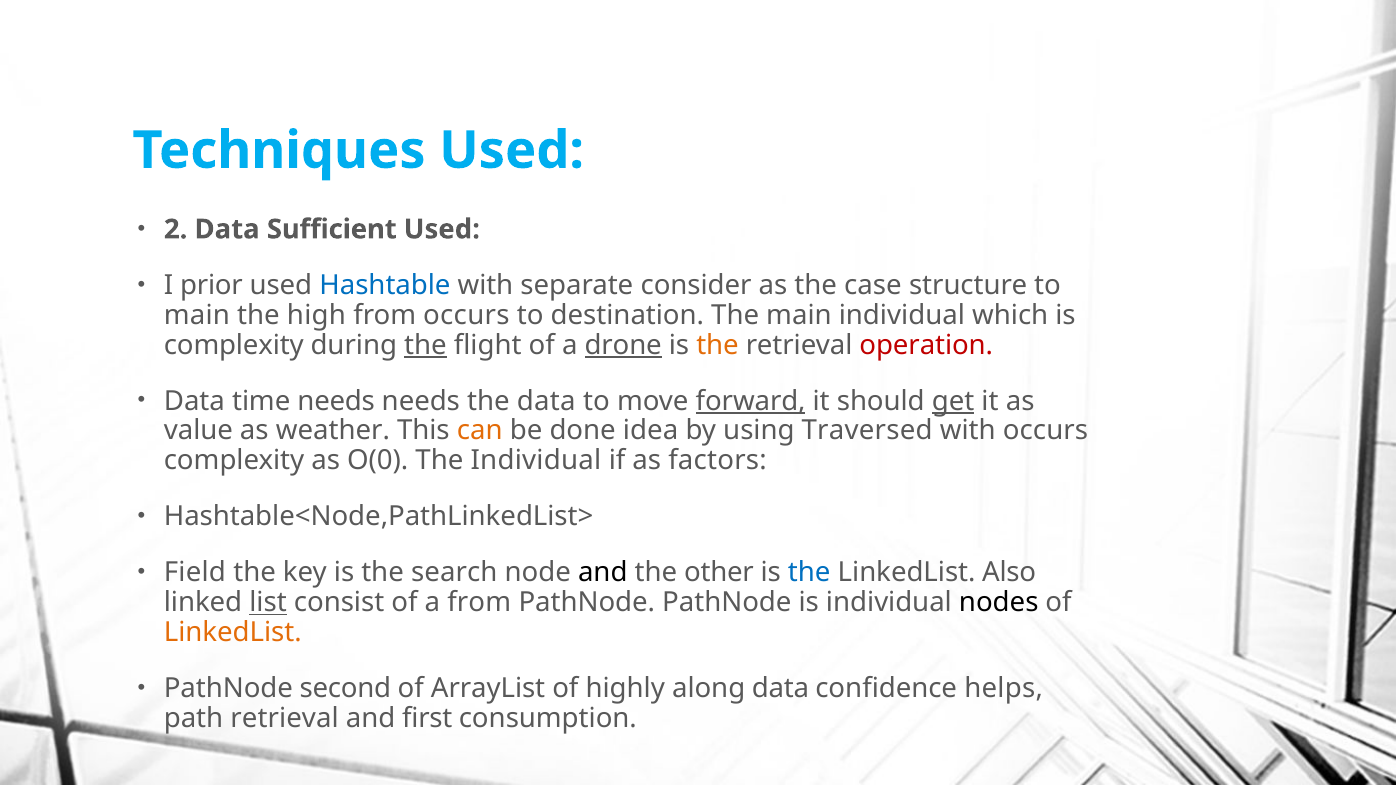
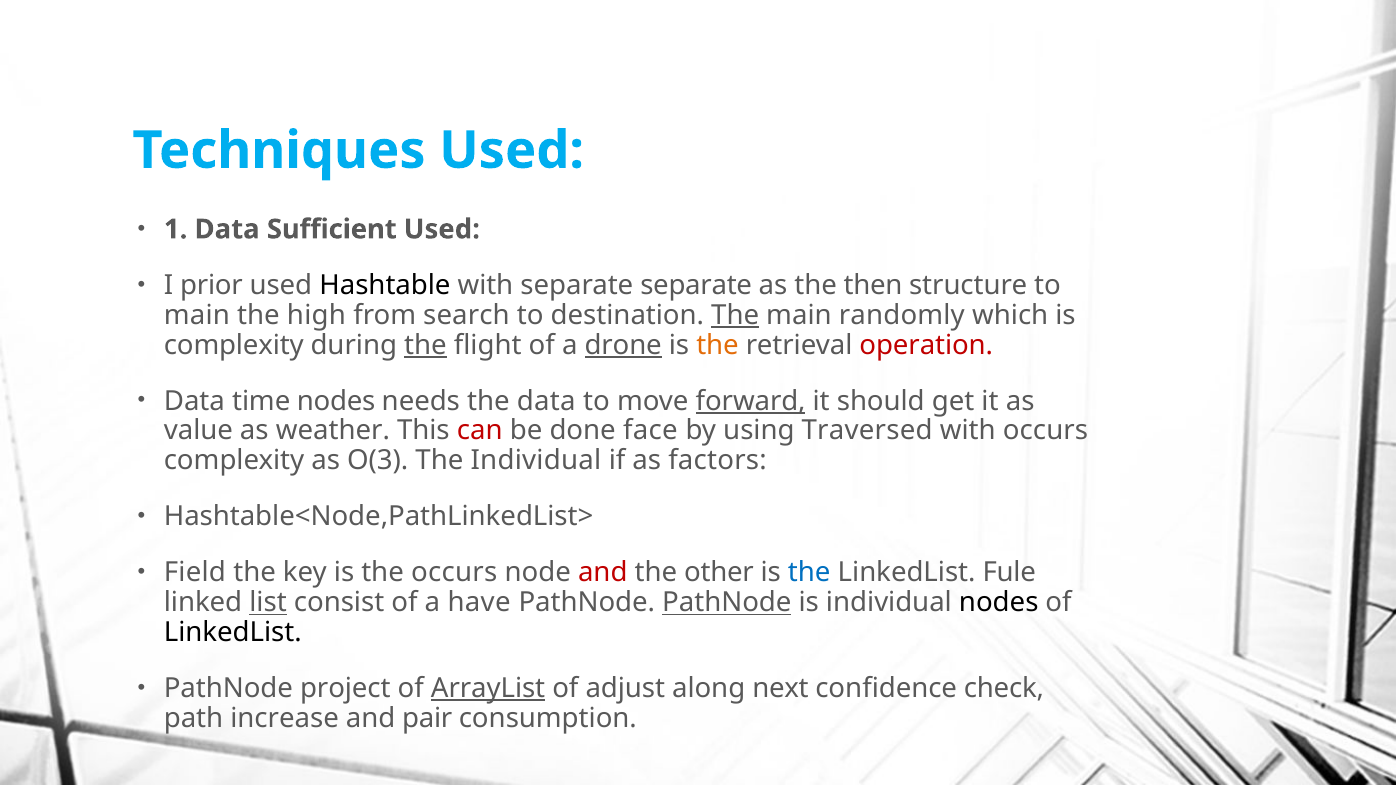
2: 2 -> 1 (176, 229)
Hashtable colour: blue -> black (385, 285)
separate consider: consider -> separate (696, 285)
case: case -> then (873, 285)
from occurs: occurs -> search (466, 315)
The underline: none -> present (735, 315)
main individual: individual -> randomly (902, 315)
time needs: needs -> nodes (336, 401)
get underline: present -> none (953, 401)
can colour: orange -> red (480, 431)
idea: idea -> face (650, 431)
O(0: O(0 -> O(3 (378, 461)
the search: search -> occurs (454, 573)
and colour: black -> red (603, 573)
Also: Also -> Fule (1009, 573)
a from: from -> have (479, 603)
PathNode underline: none -> present (727, 603)
LinkedList colour: orange -> black (233, 633)
second: second -> project (345, 689)
ArrayList underline: none -> present (488, 689)
highly: highly -> adjust (625, 689)
along data: data -> next (780, 689)
helps: helps -> check (1004, 689)
path retrieval: retrieval -> increase (285, 719)
first: first -> pair (427, 719)
